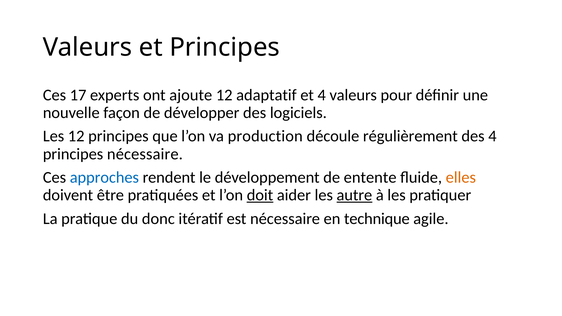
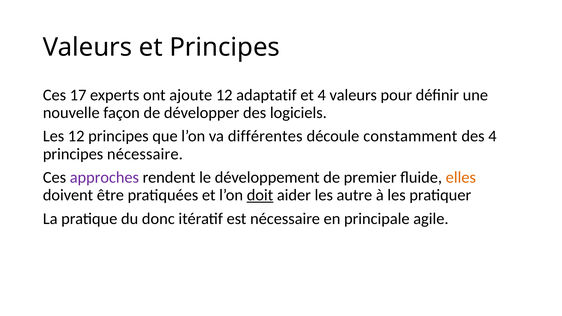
production: production -> différentes (265, 136)
régulièrement: régulièrement -> constamment (410, 136)
approches colour: blue -> purple (104, 178)
entente: entente -> premier (370, 178)
autre underline: present -> none (354, 195)
technique: technique -> principale (377, 219)
